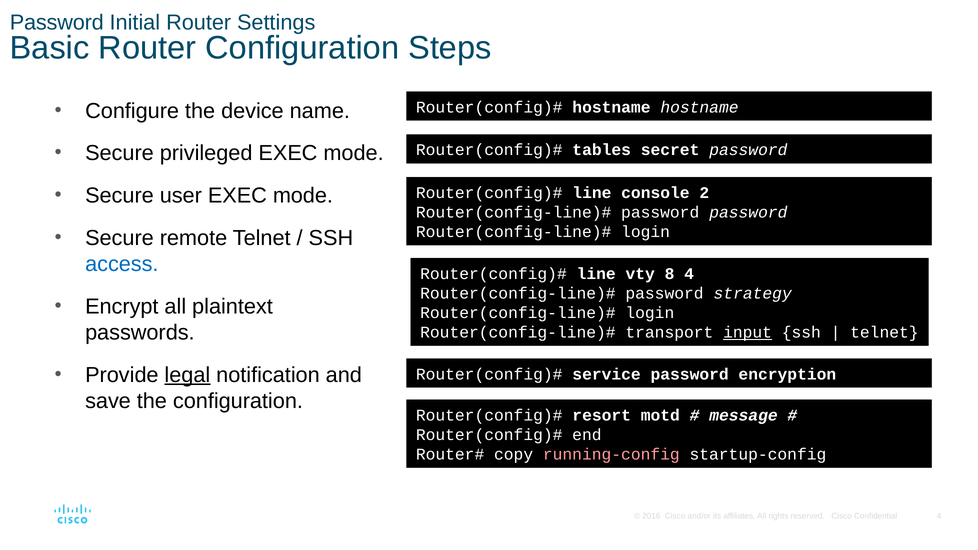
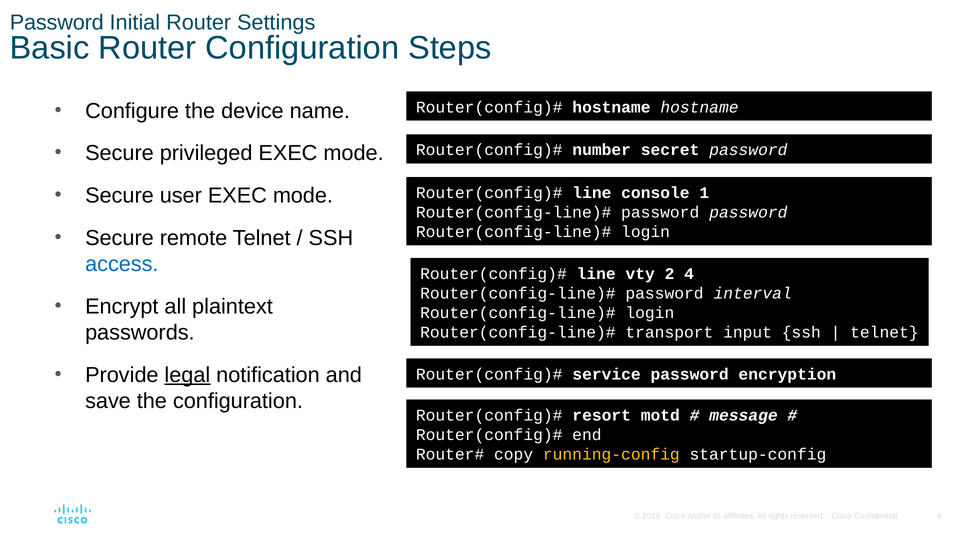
tables: tables -> number (602, 150)
2: 2 -> 1 (704, 193)
8: 8 -> 2 (670, 274)
strategy: strategy -> interval (753, 293)
input underline: present -> none (748, 332)
running-config colour: pink -> yellow (611, 455)
